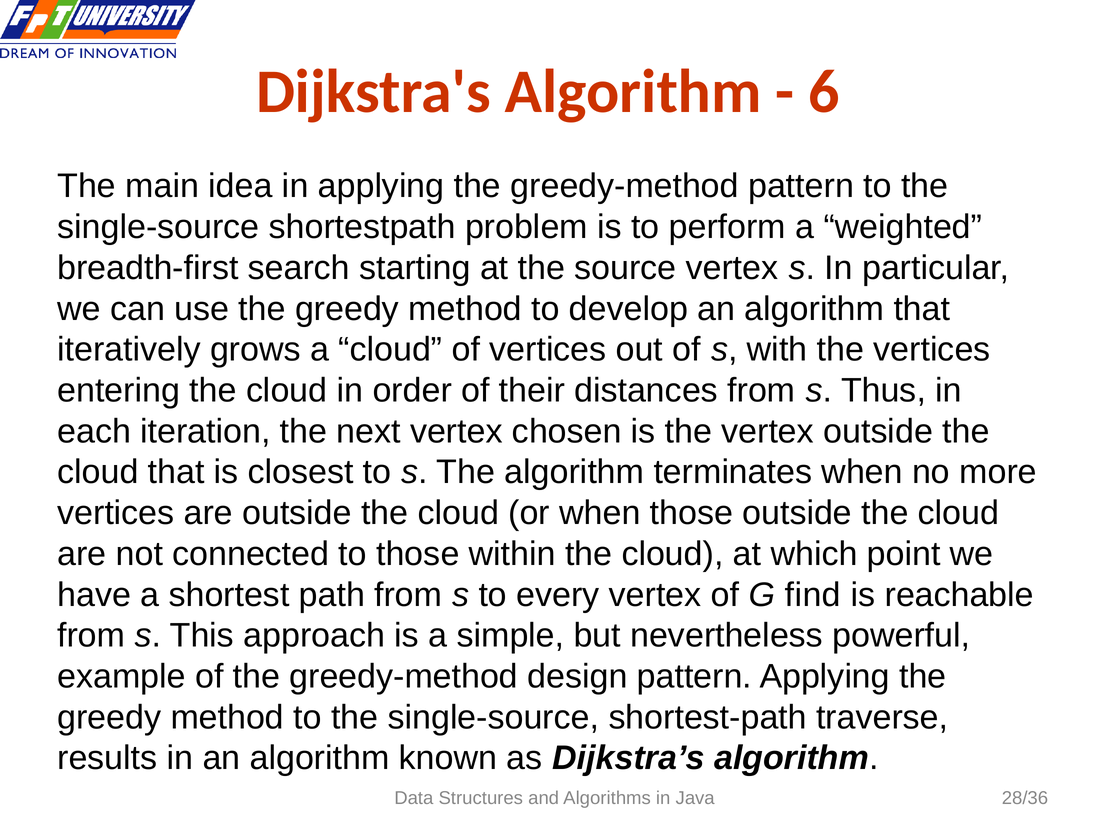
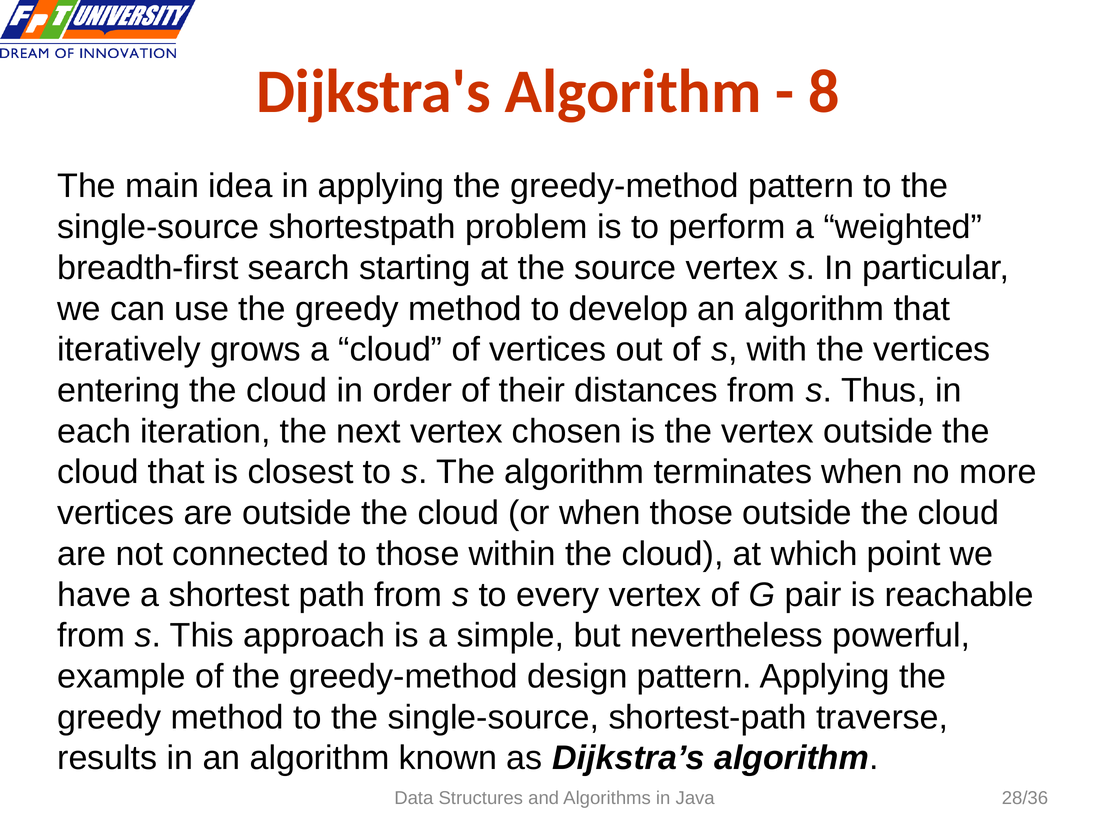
6: 6 -> 8 (824, 92)
find: find -> pair (813, 595)
